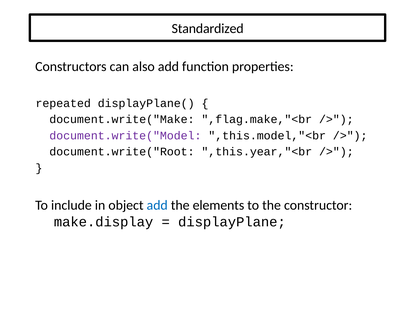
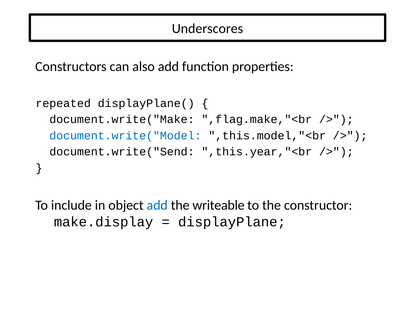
Standardized: Standardized -> Underscores (208, 29)
document.write("Model colour: purple -> blue (125, 135)
document.write("Root: document.write("Root -> document.write("Send (122, 152)
elements: elements -> writeable (219, 205)
